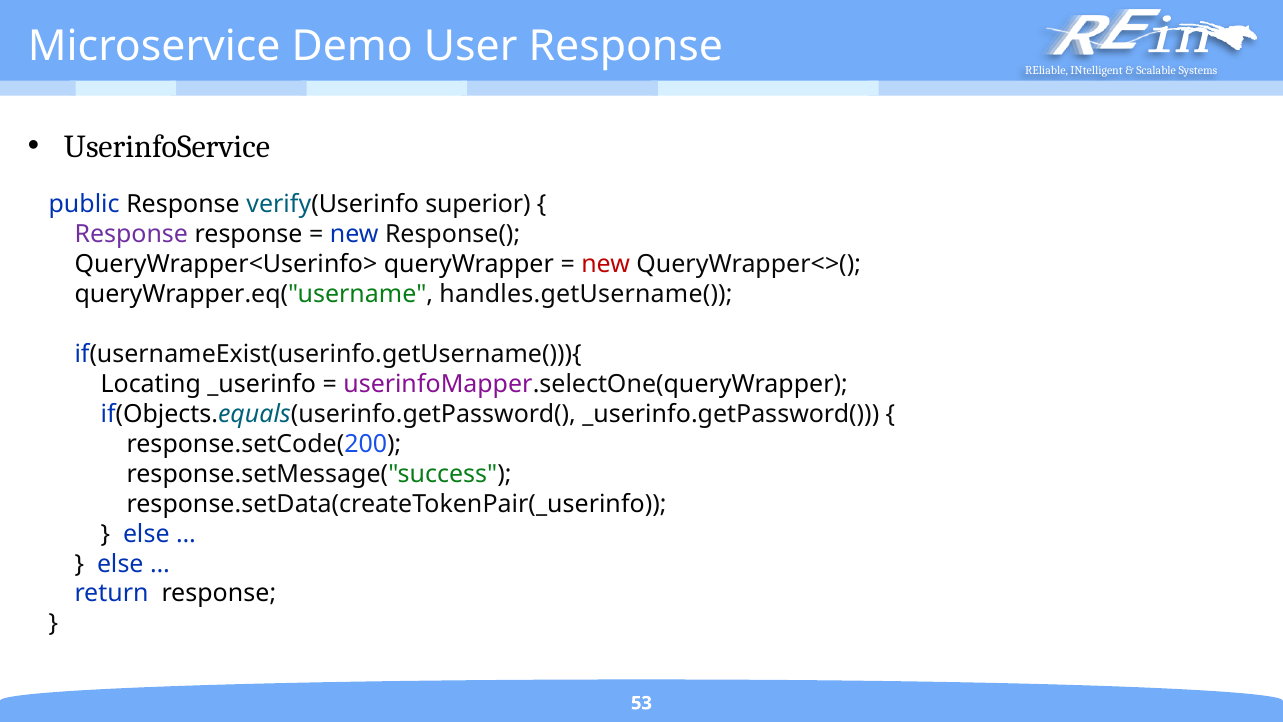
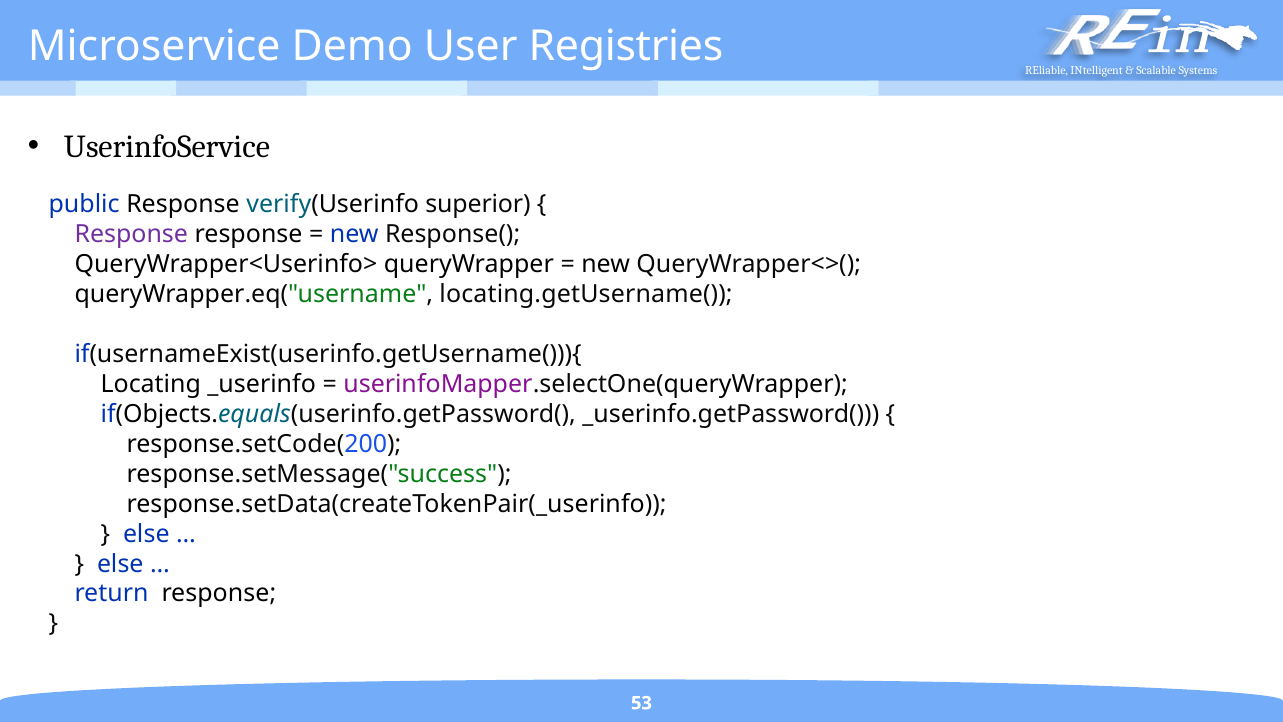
User Response: Response -> Registries (626, 47)
new colour: red -> black (606, 264)
handles.getUsername(: handles.getUsername( -> locating.getUsername( (586, 294)
